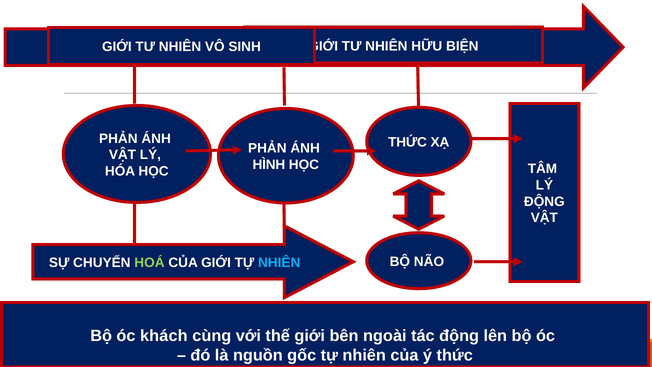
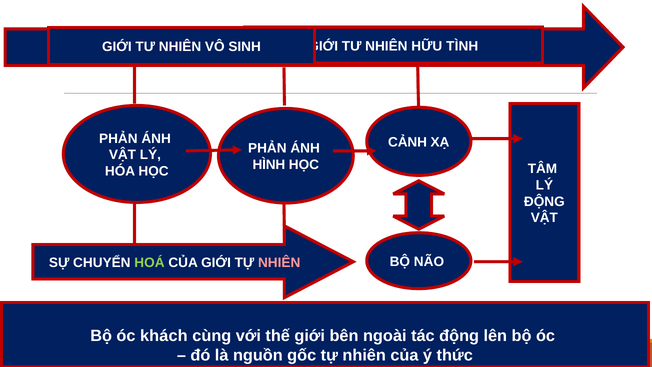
BIỆN: BIỆN -> TÌNH (462, 46)
THỨC: THỨC -> CẢNH (408, 142)
NHIÊN colour: light blue -> pink (279, 263)
